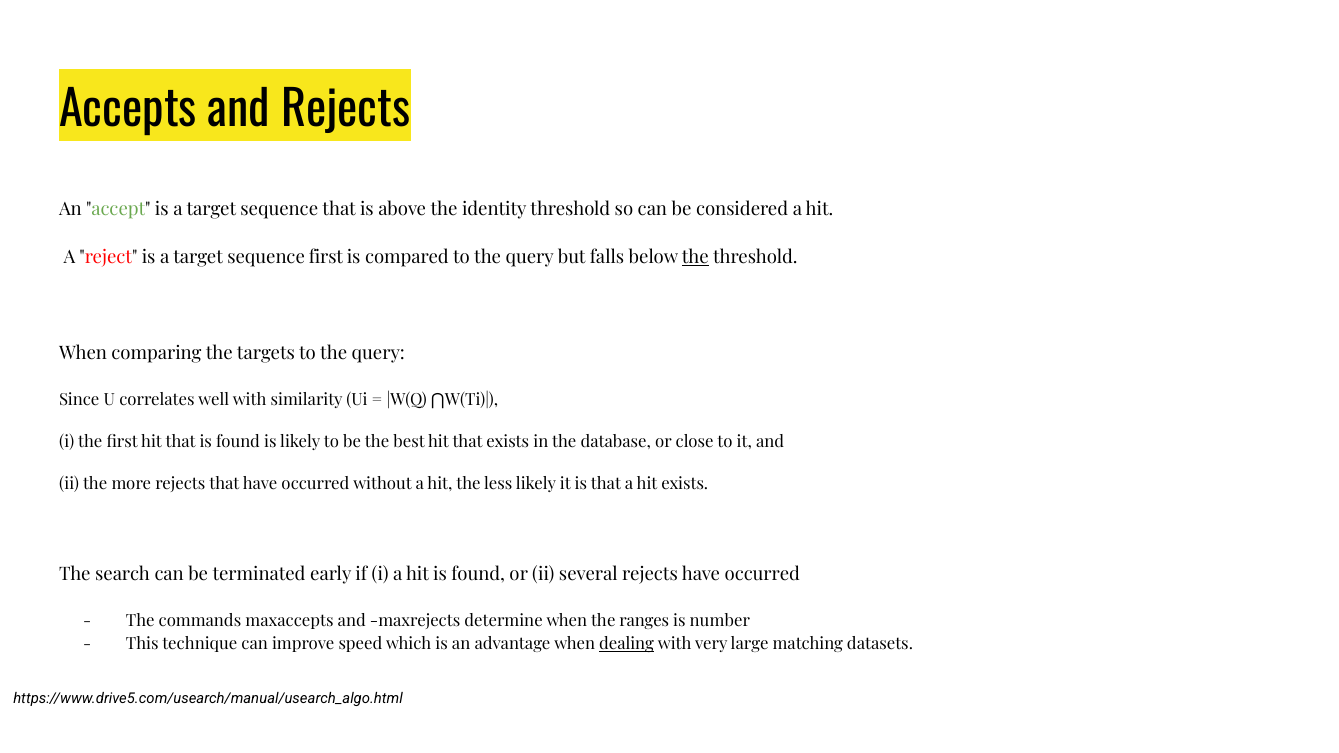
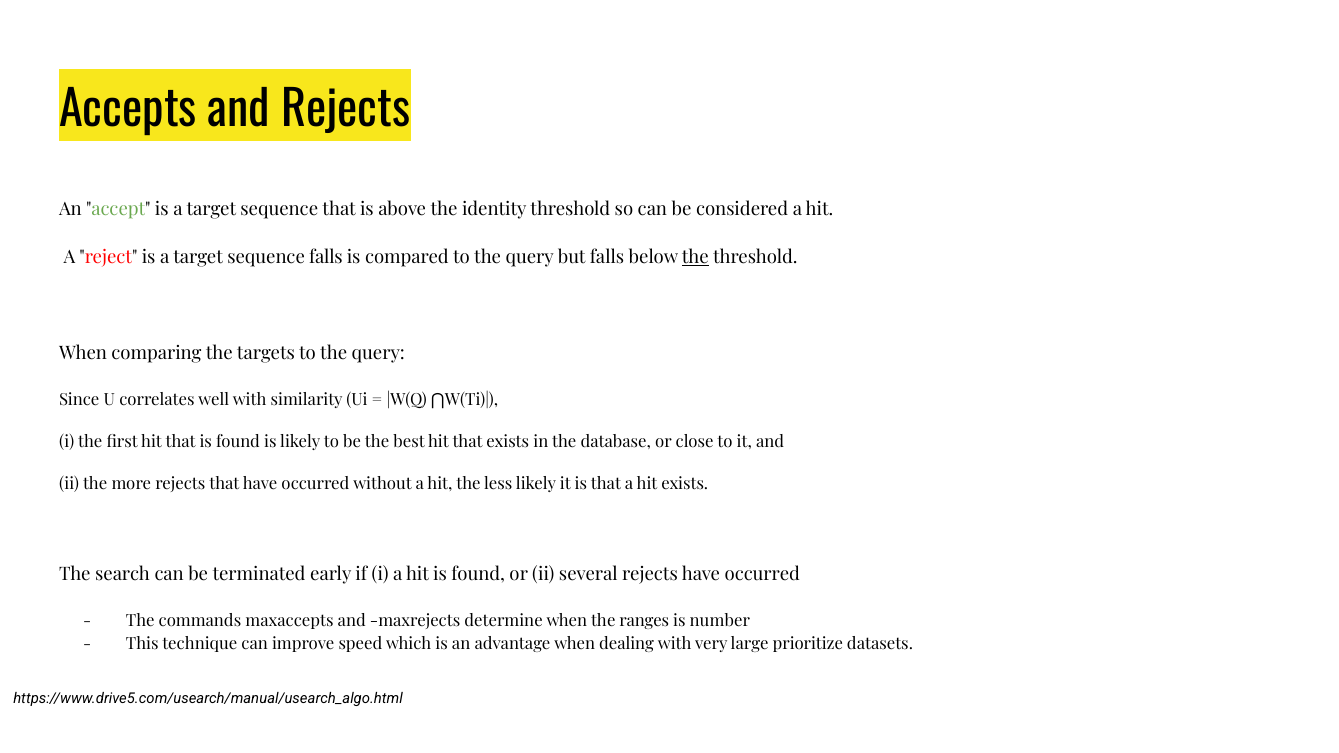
sequence first: first -> falls (326, 258)
dealing underline: present -> none (627, 645)
matching: matching -> prioritize (808, 645)
